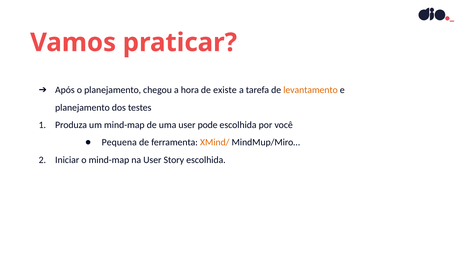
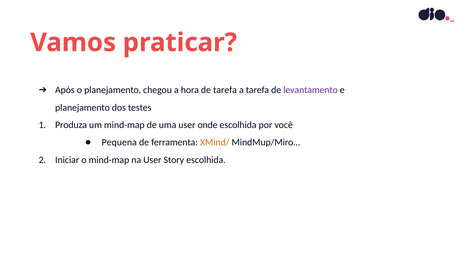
de existe: existe -> tarefa (225, 90)
levantamento colour: orange -> purple (311, 90)
pode: pode -> onde (208, 125)
